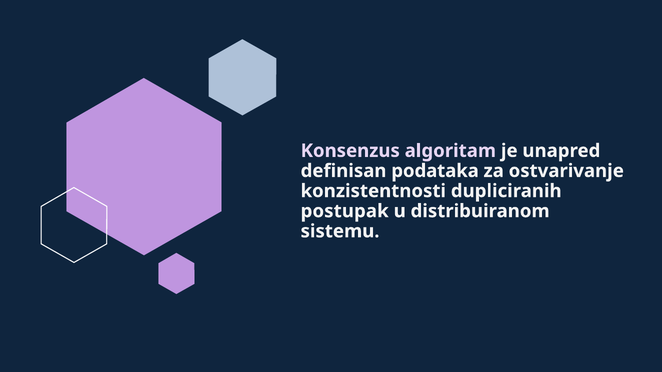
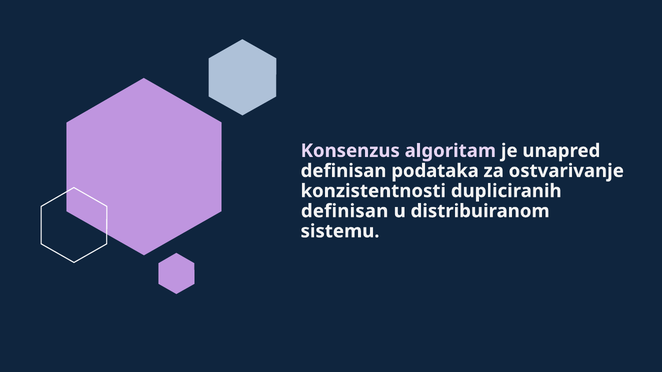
postupak: postupak -> definisan (345, 211)
